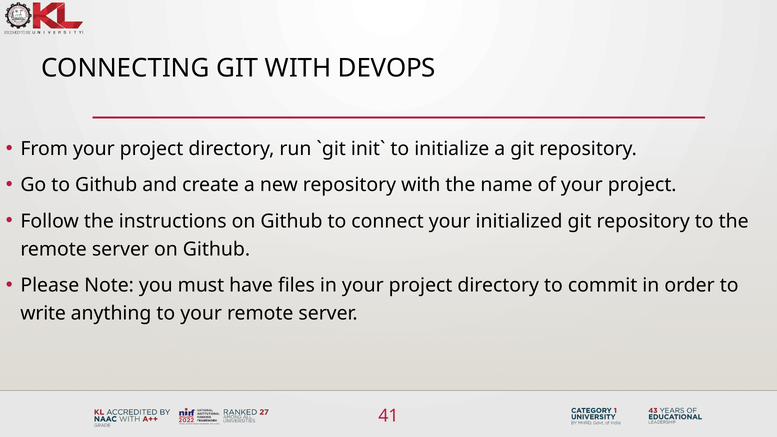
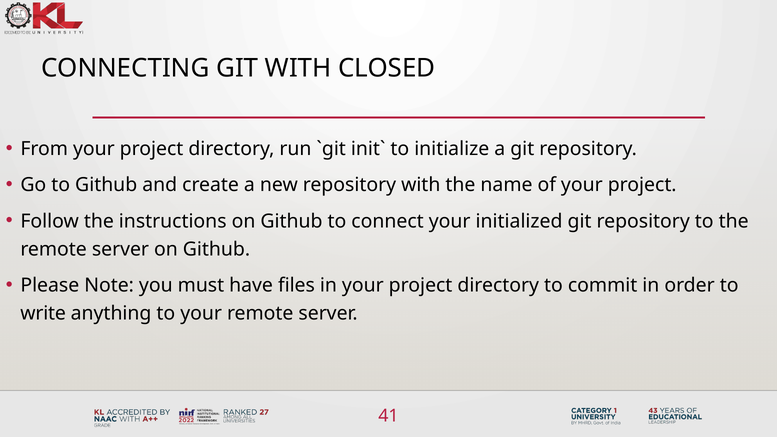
DEVOPS: DEVOPS -> CLOSED (387, 68)
